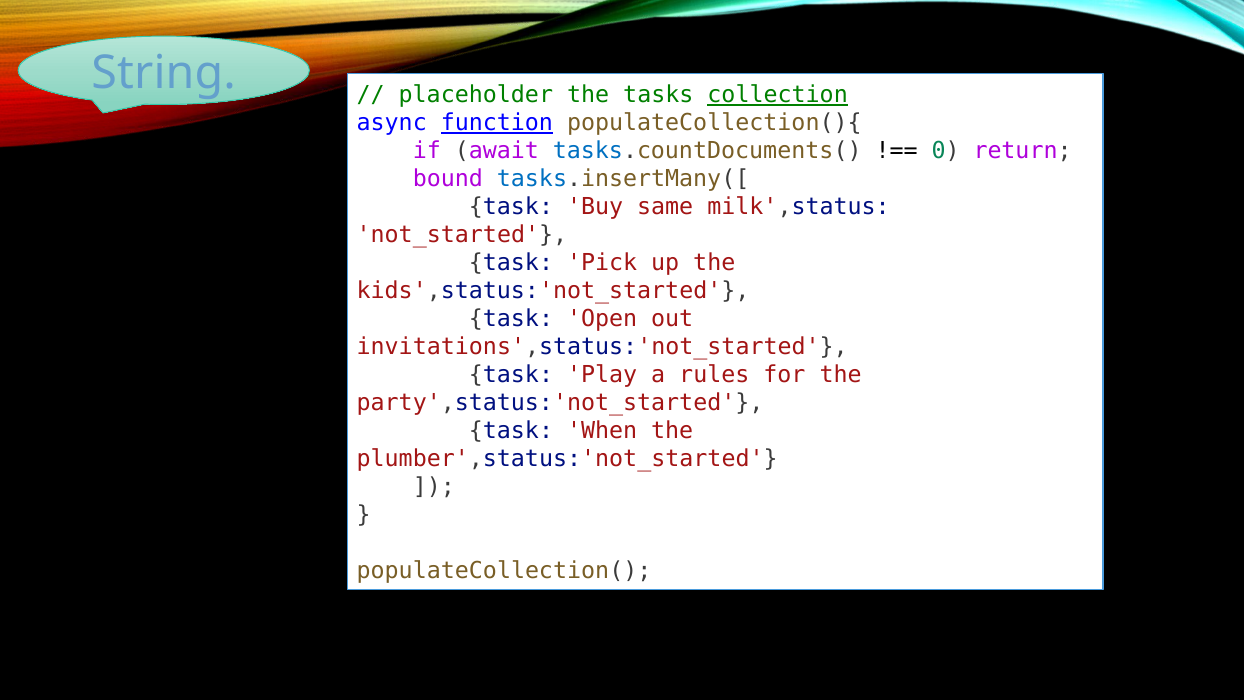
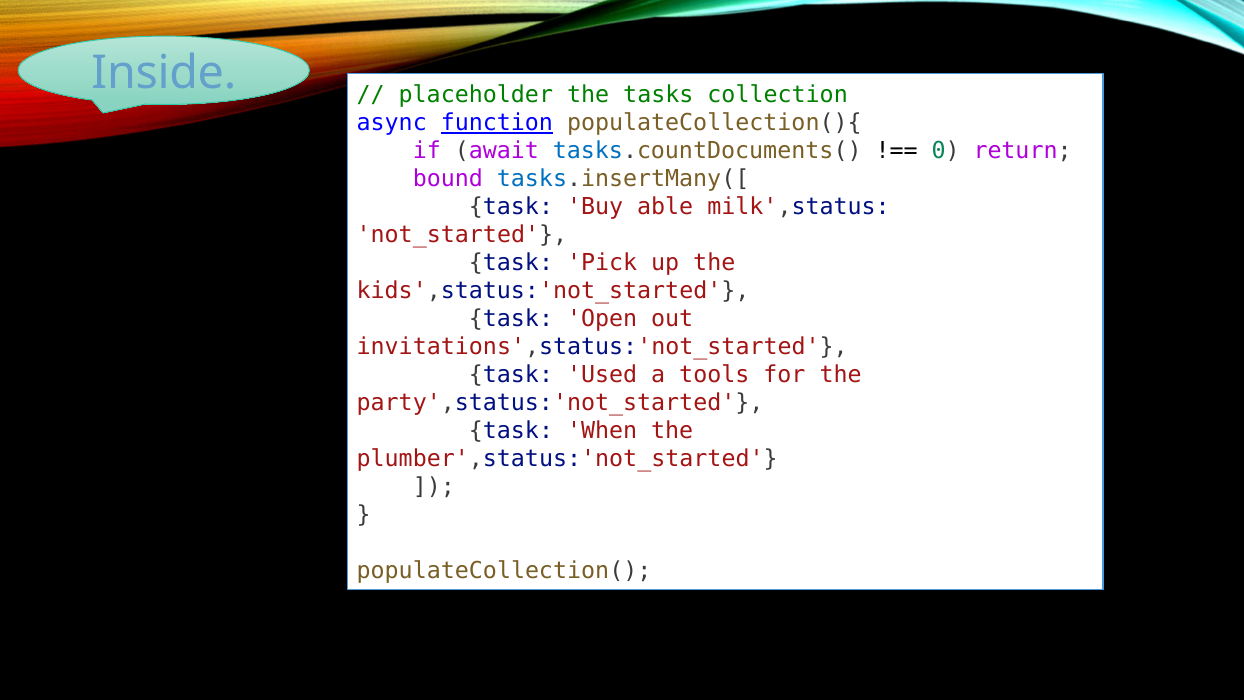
String: String -> Inside (164, 73)
collection underline: present -> none (778, 95)
same: same -> able (665, 207)
Play: Play -> Used (602, 375)
rules: rules -> tools (714, 375)
